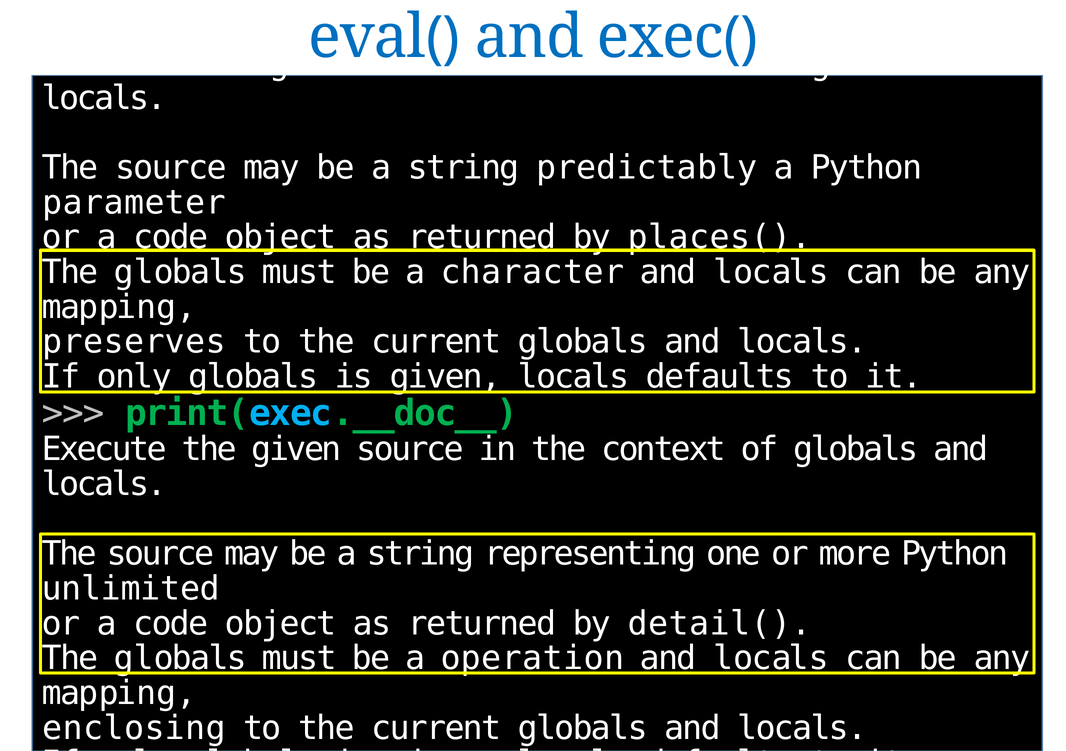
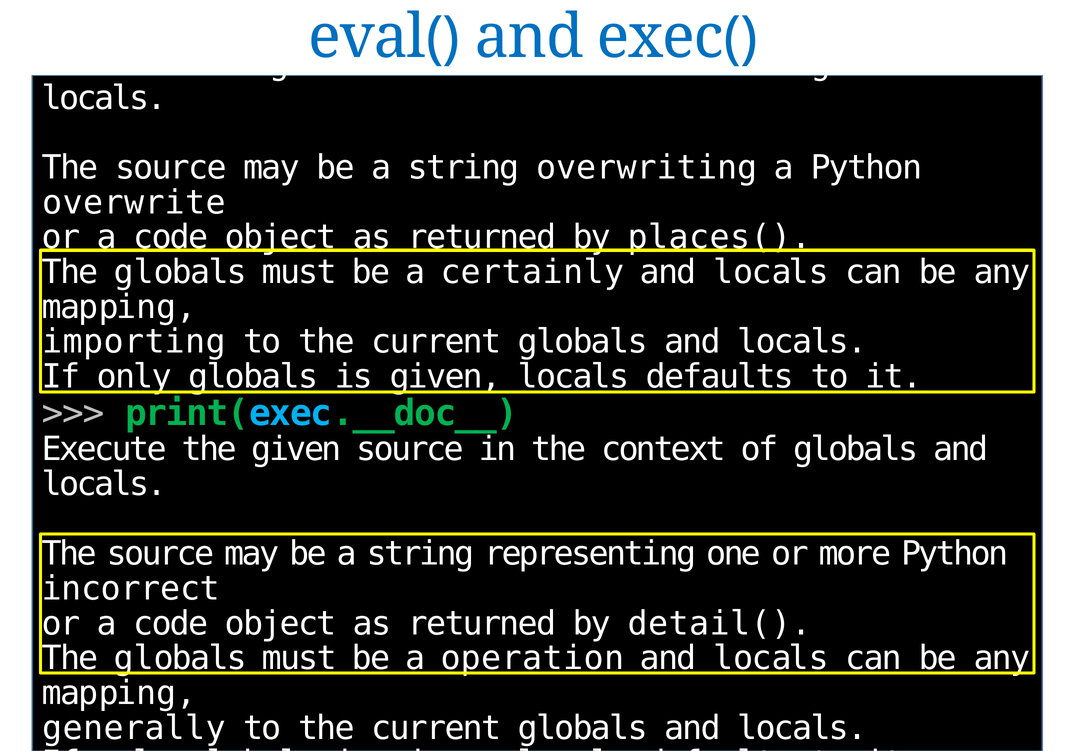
predictably: predictably -> overwriting (647, 168)
parameter: parameter -> overwrite (134, 203)
character: character -> certainly (532, 272)
preserves: preserves -> importing (134, 342)
unlimited: unlimited -> incorrect (131, 589)
enclosing: enclosing -> generally (134, 729)
